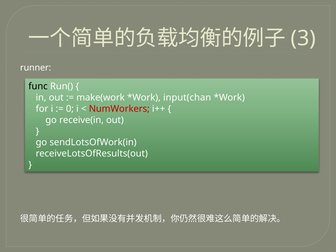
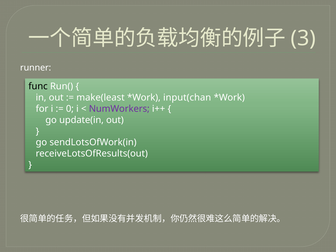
make(work: make(work -> make(least (100, 98)
NumWorkers colour: red -> purple (119, 109)
receive(in: receive(in -> update(in (81, 120)
